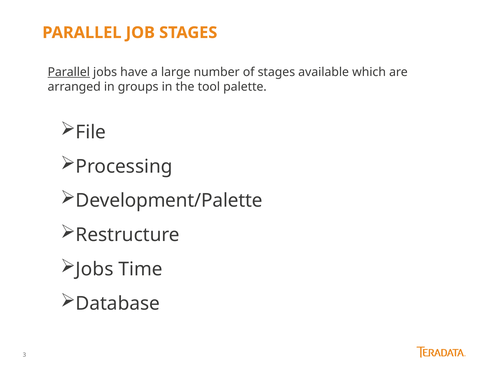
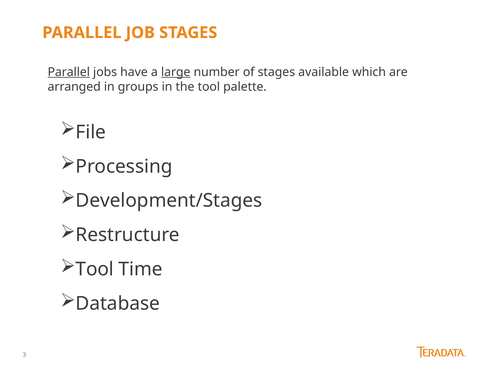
large underline: none -> present (176, 72)
Development/Palette: Development/Palette -> Development/Stages (169, 201)
Jobs: Jobs -> Tool (95, 270)
